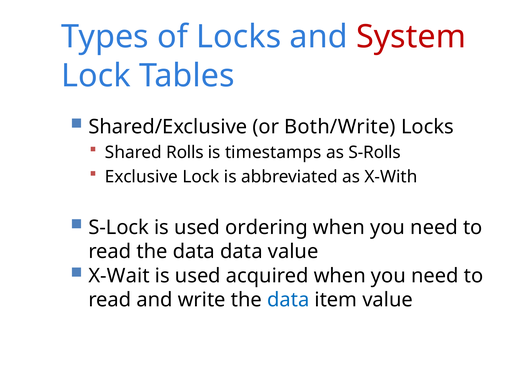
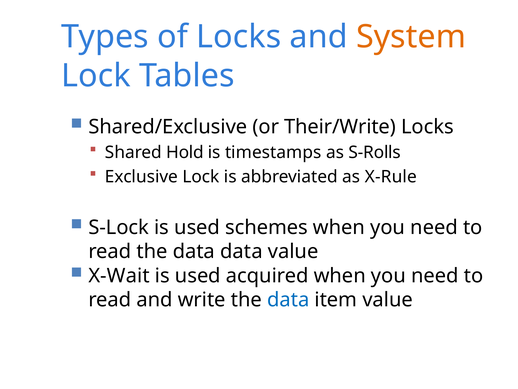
System colour: red -> orange (411, 37)
Both/Write: Both/Write -> Their/Write (340, 127)
Rolls: Rolls -> Hold (185, 152)
X-With: X-With -> X-Rule (391, 176)
ordering: ordering -> schemes (267, 227)
